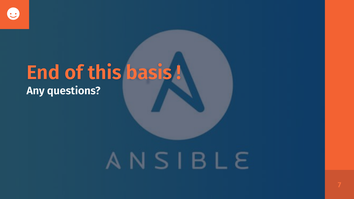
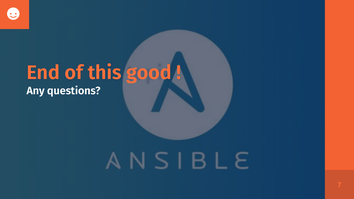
basis: basis -> good (149, 73)
